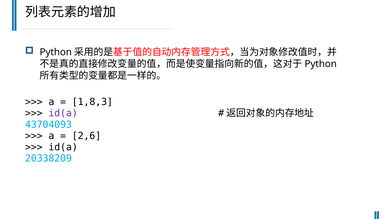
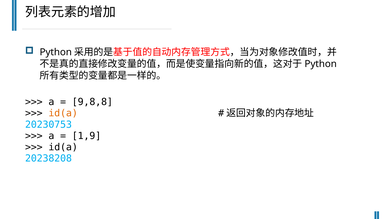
1,8,3: 1,8,3 -> 9,8,8 (92, 102)
id(a colour: purple -> orange (63, 113)
43704093: 43704093 -> 20230753 (48, 124)
2,6: 2,6 -> 1,9 (87, 136)
20338209: 20338209 -> 20238208 (48, 158)
